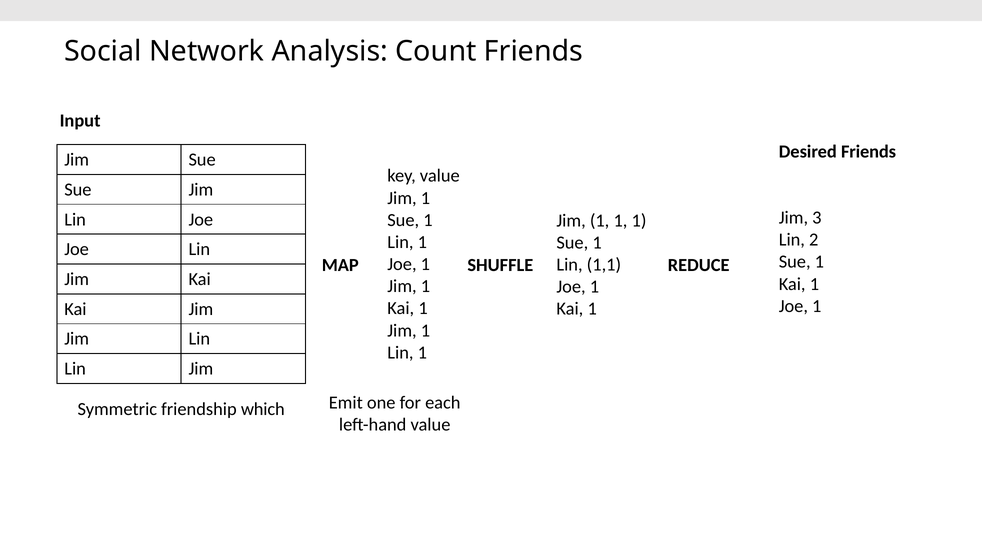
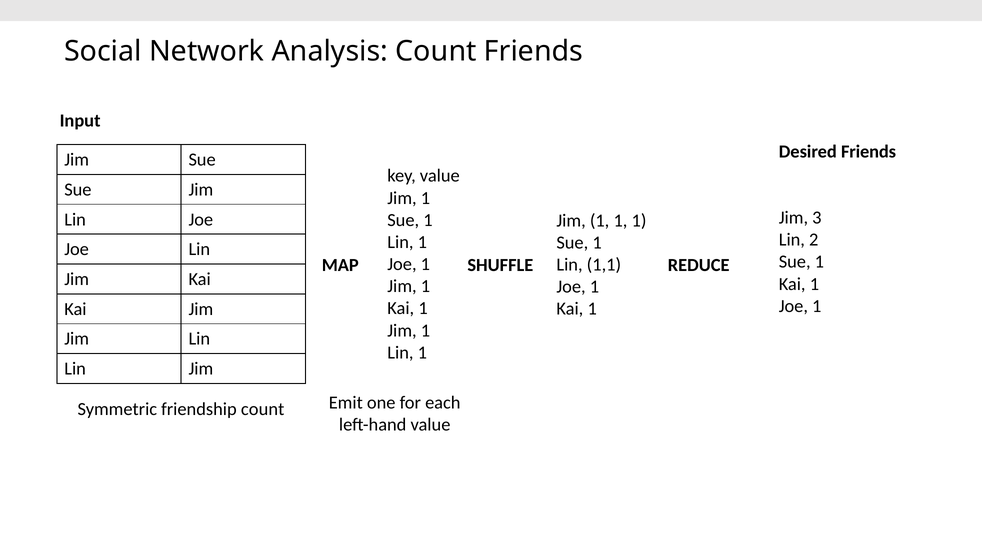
friendship which: which -> count (263, 410)
